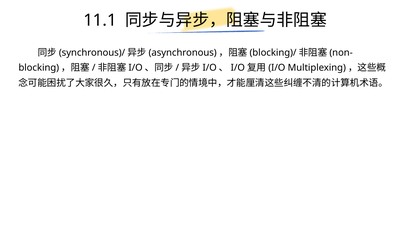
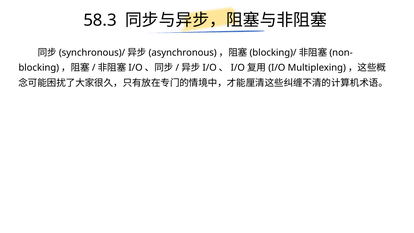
11.1: 11.1 -> 58.3 (100, 20)
